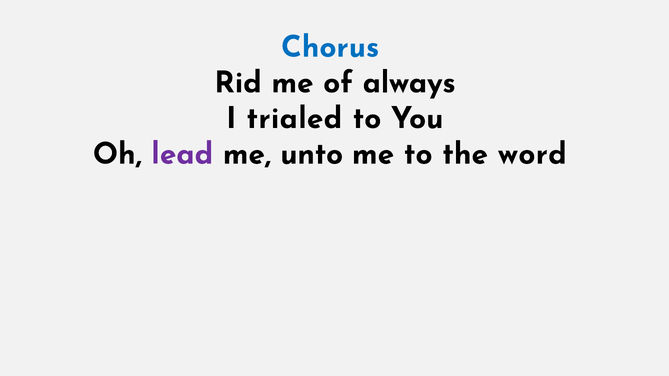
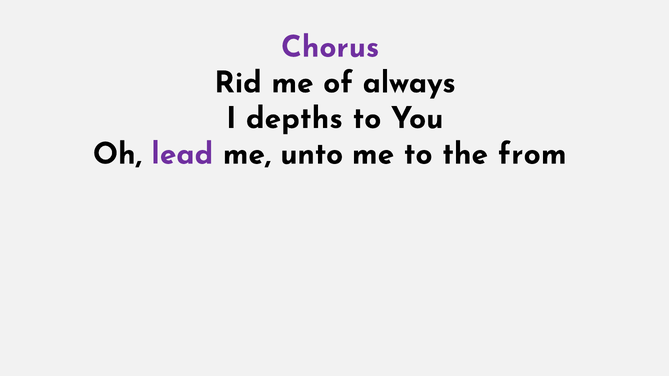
Chorus colour: blue -> purple (330, 47)
trialed: trialed -> depths (294, 118)
word: word -> from (532, 154)
